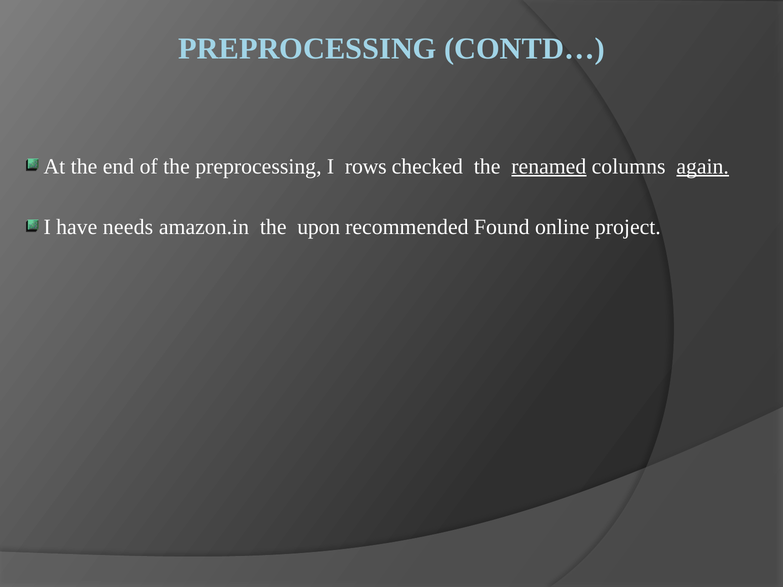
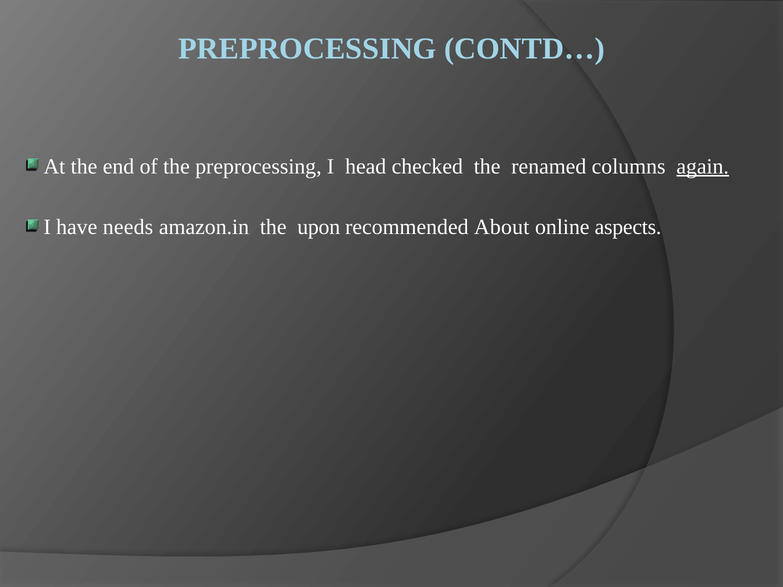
rows: rows -> head (366, 166)
renamed underline: present -> none (549, 166)
Found: Found -> About (502, 227)
project: project -> aspects (628, 227)
